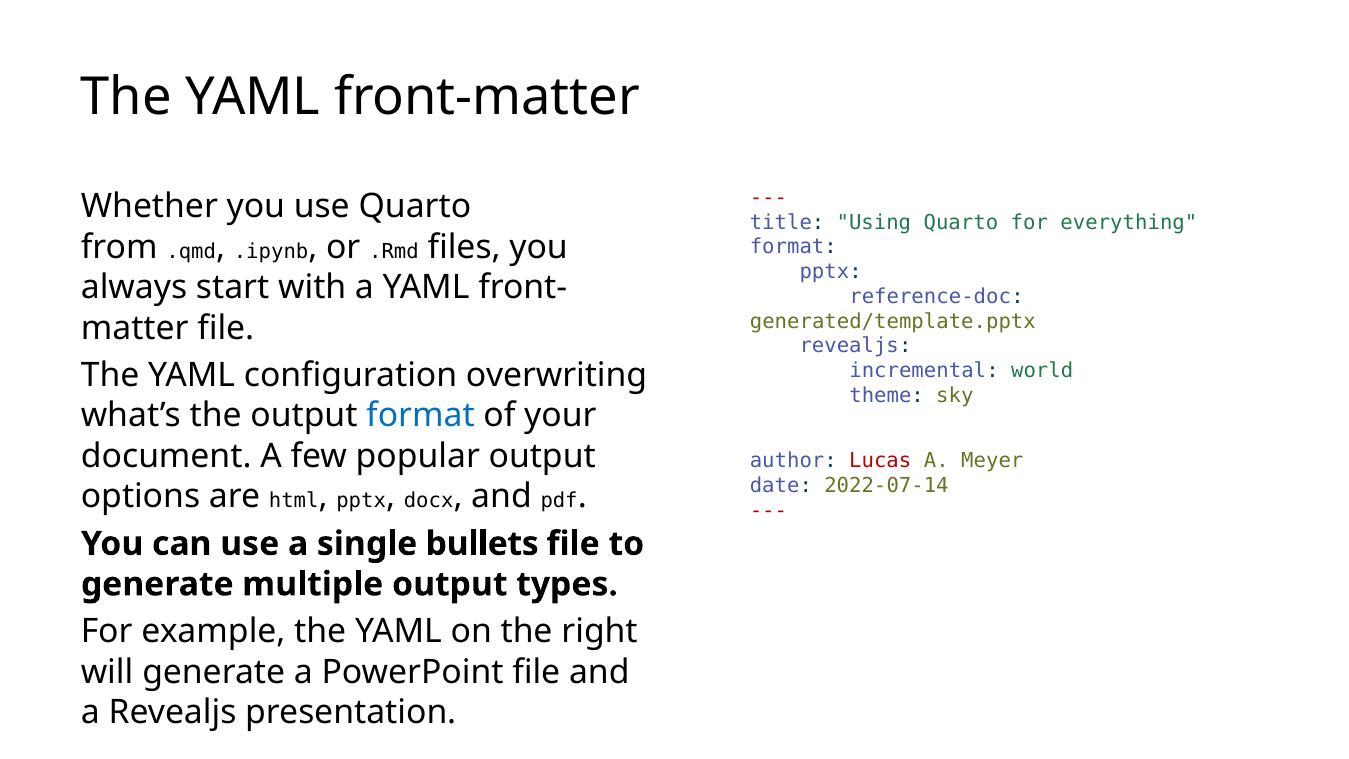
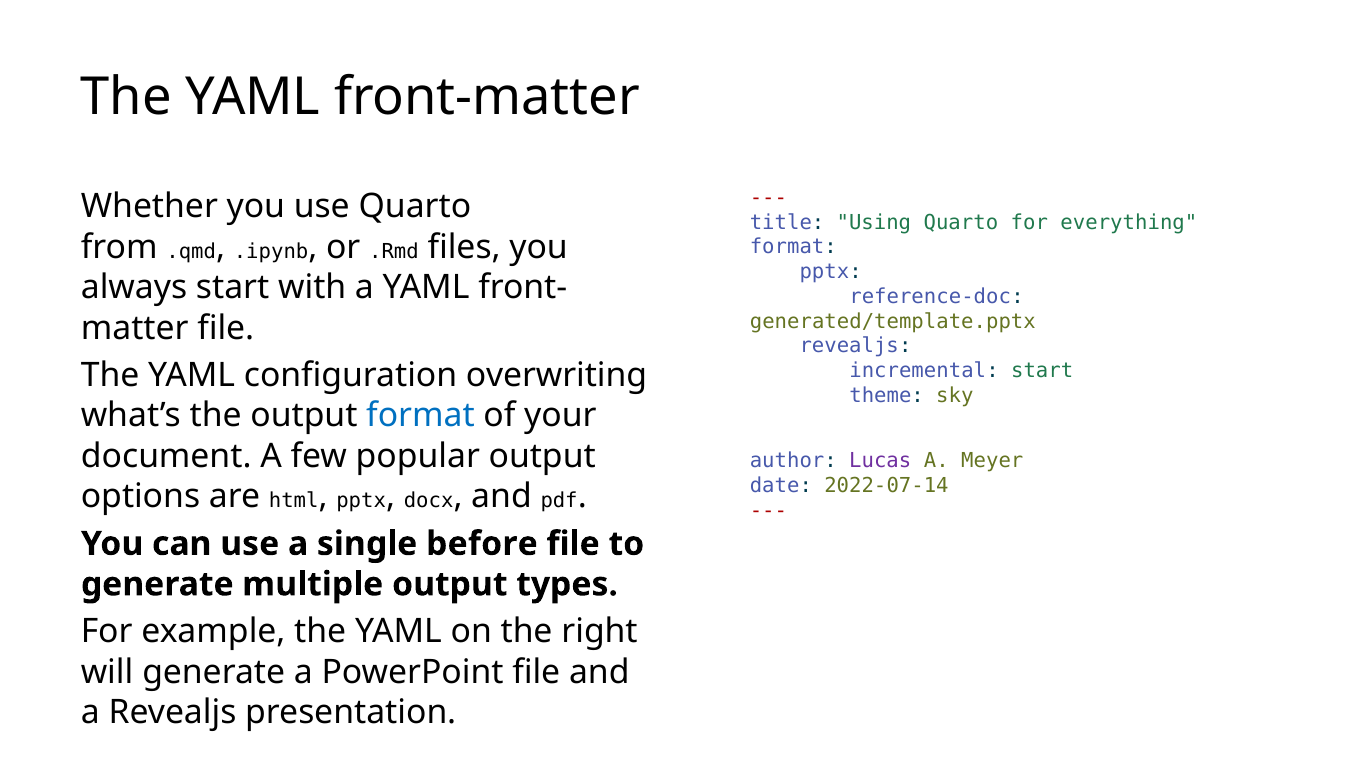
incremental world: world -> start (1042, 371)
Lucas colour: red -> purple (880, 461)
bullets: bullets -> before (482, 544)
